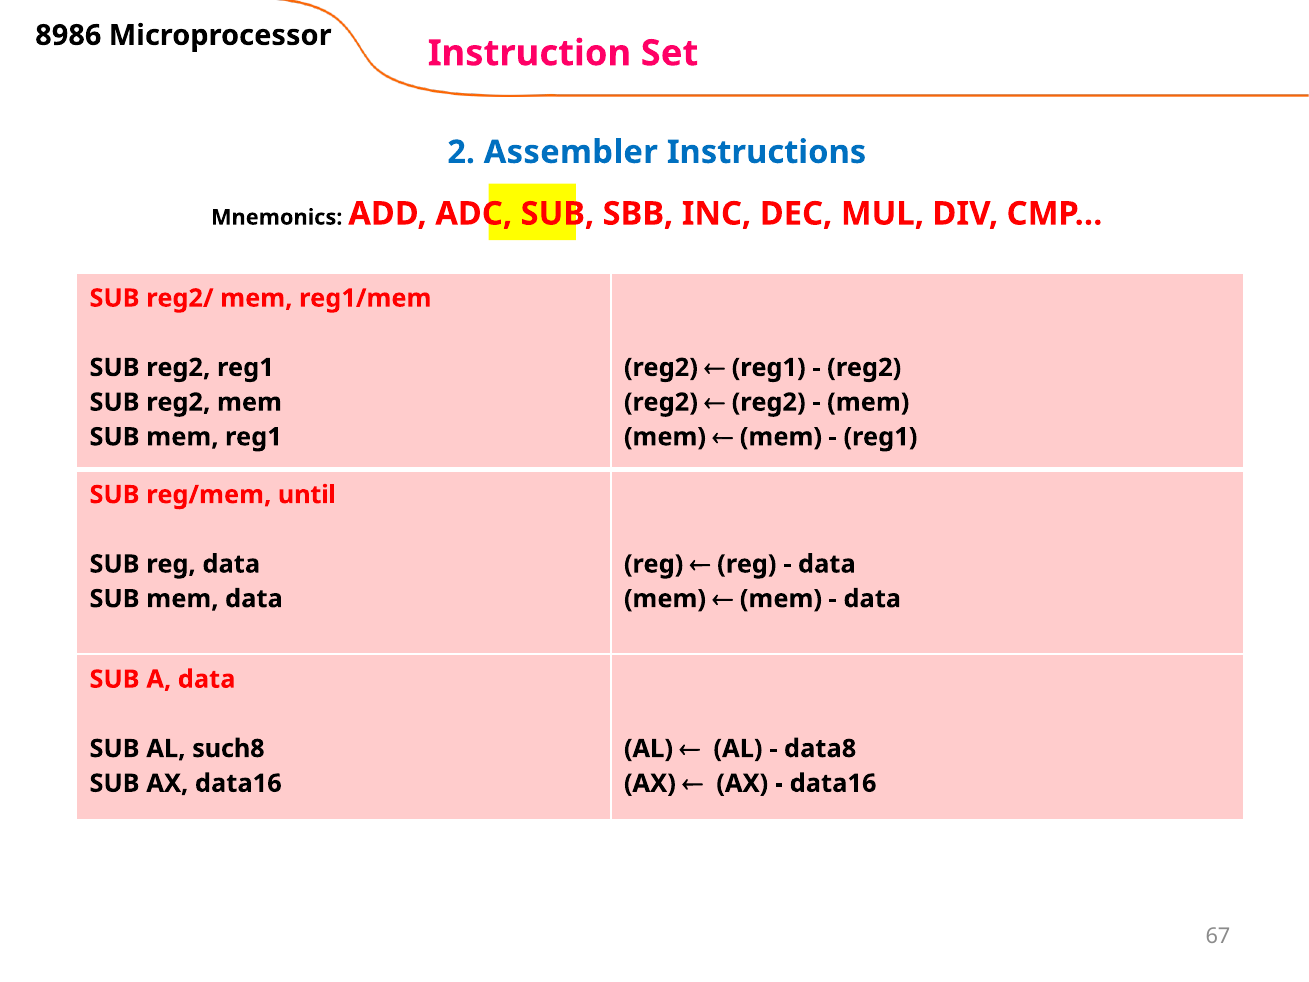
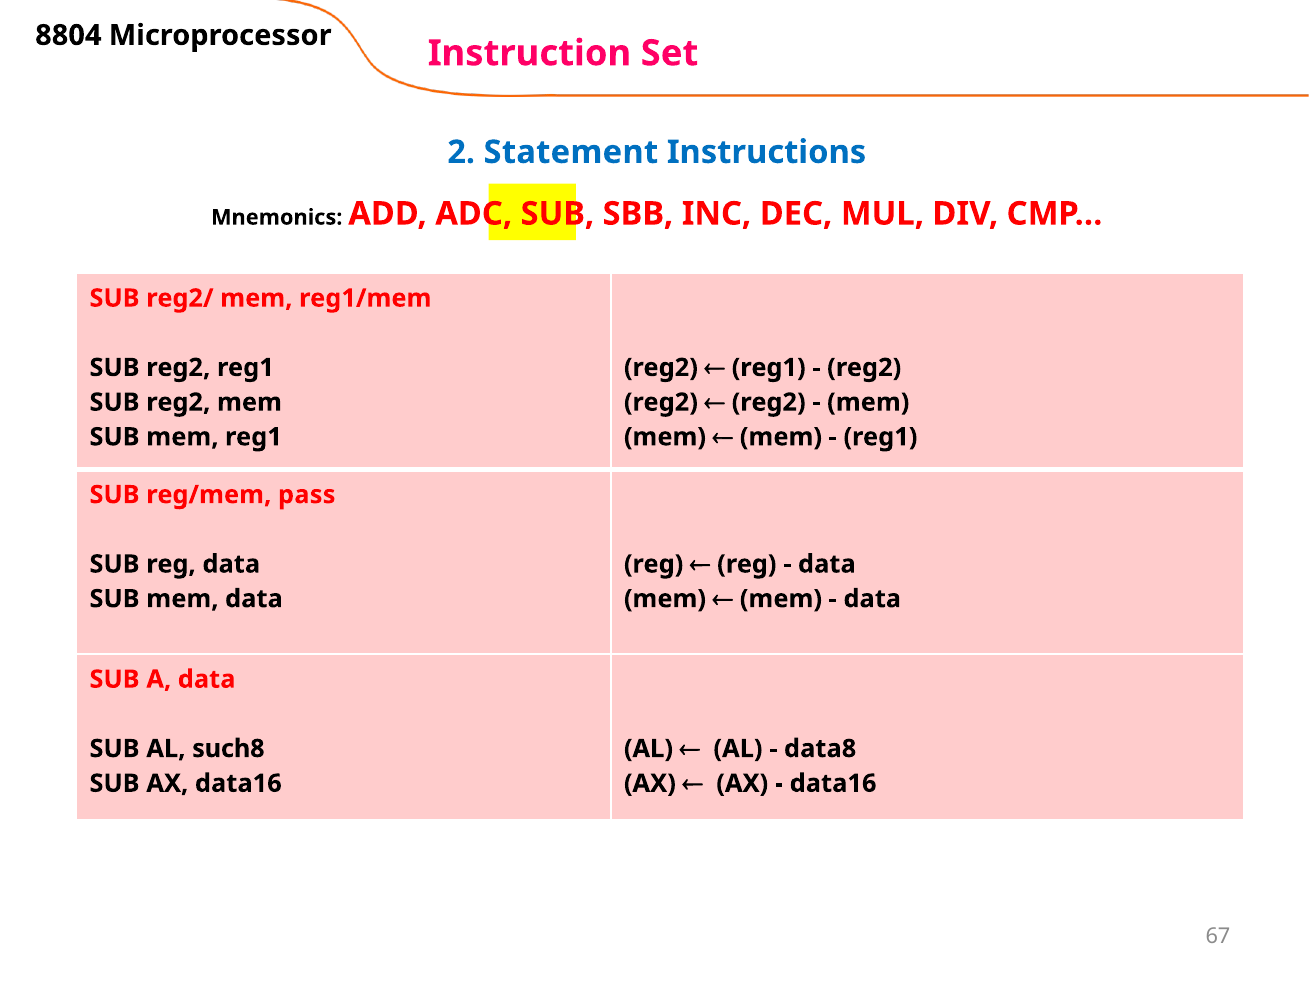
8986: 8986 -> 8804 (68, 35)
Assembler: Assembler -> Statement (571, 152)
until: until -> pass (307, 495)
